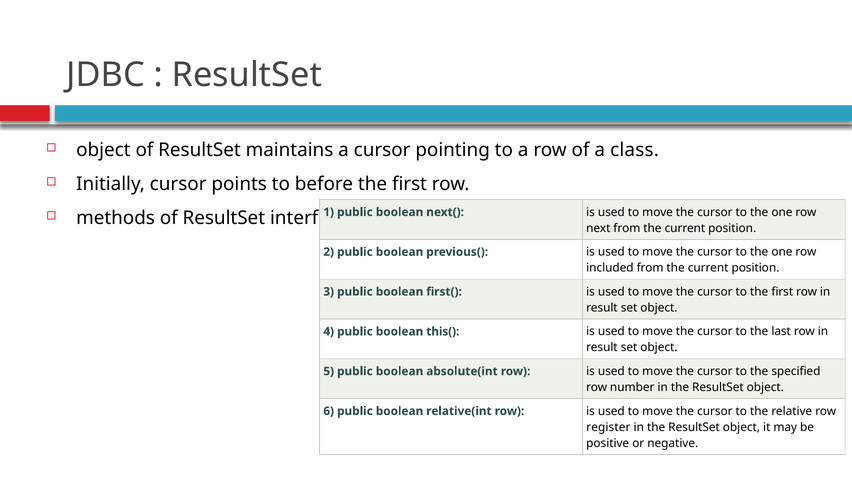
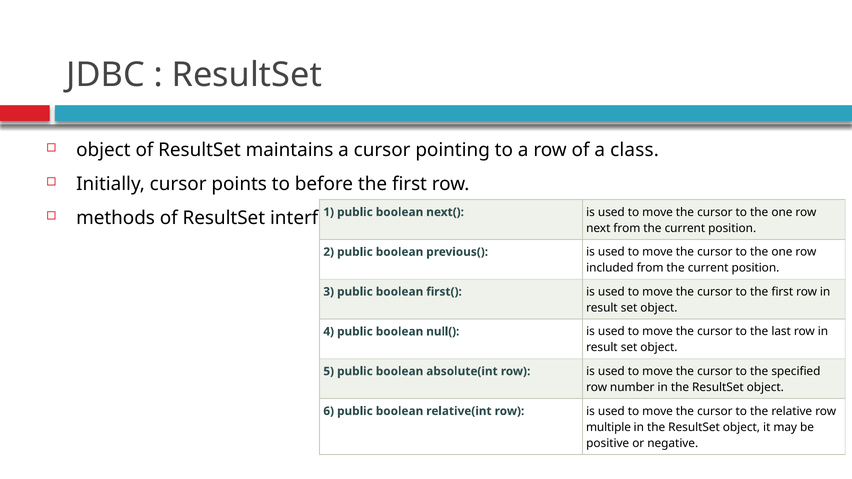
this(: this( -> null( (443, 332)
register: register -> multiple (608, 427)
